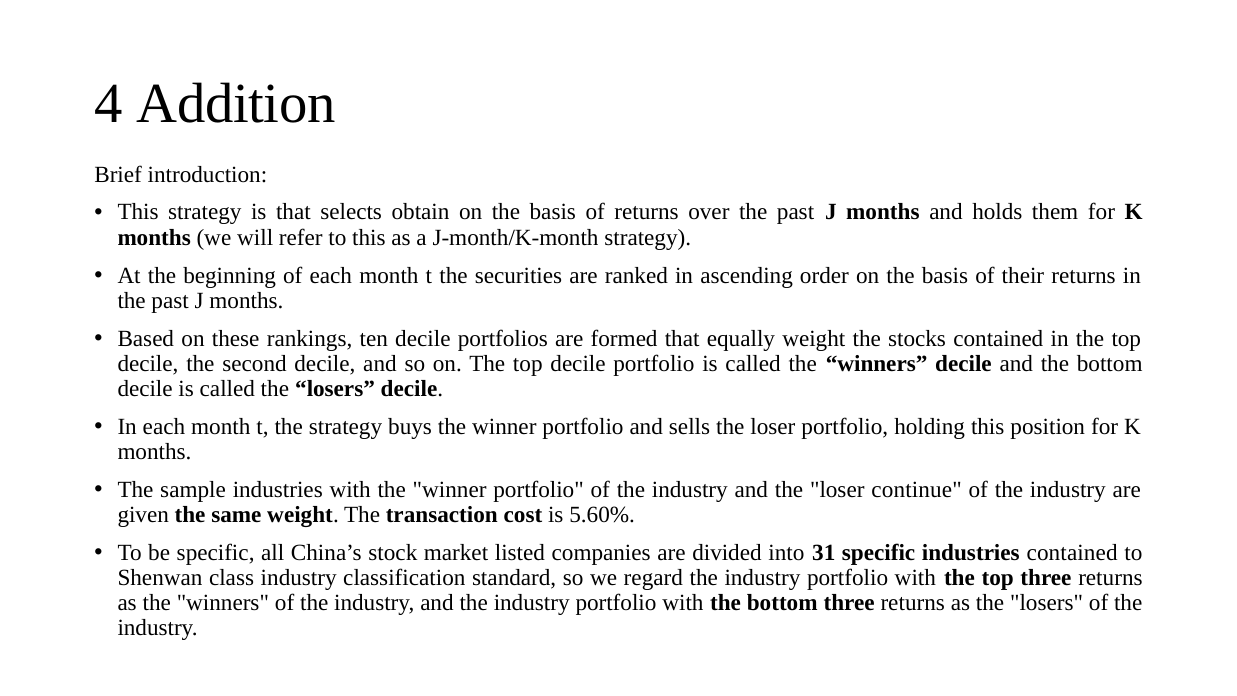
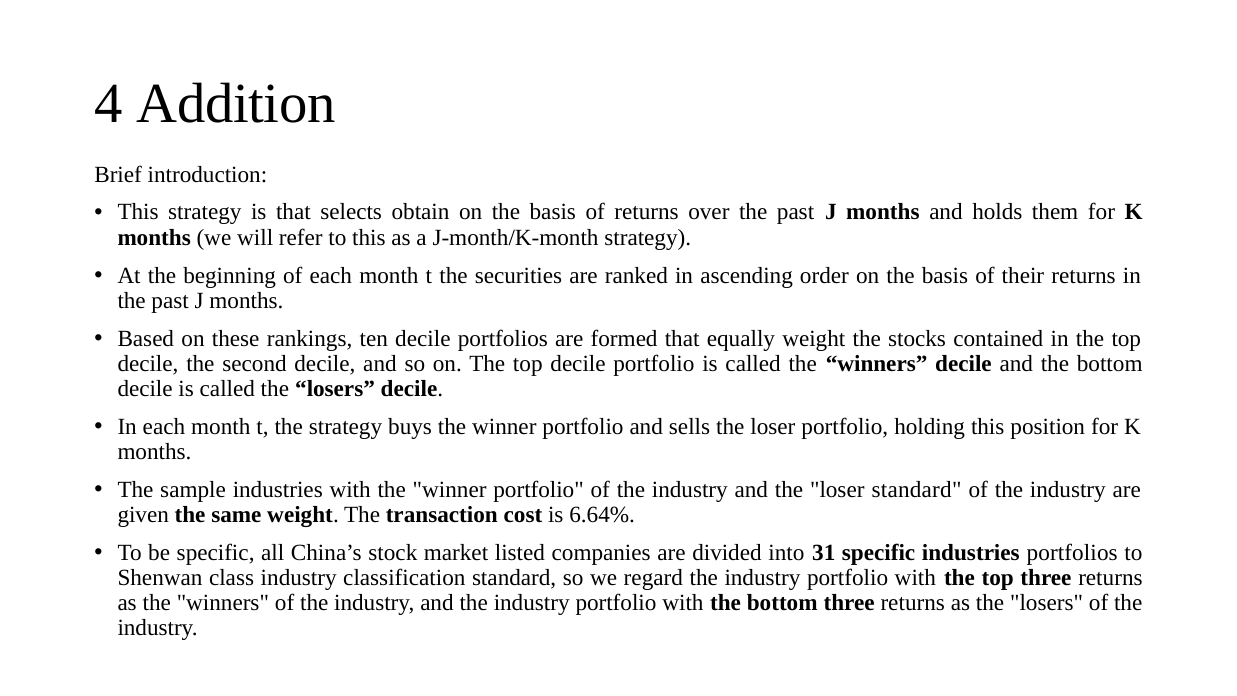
loser continue: continue -> standard (917, 489)
5.60%: 5.60% -> 6.64% (602, 514)
industries contained: contained -> portfolios (1072, 552)
